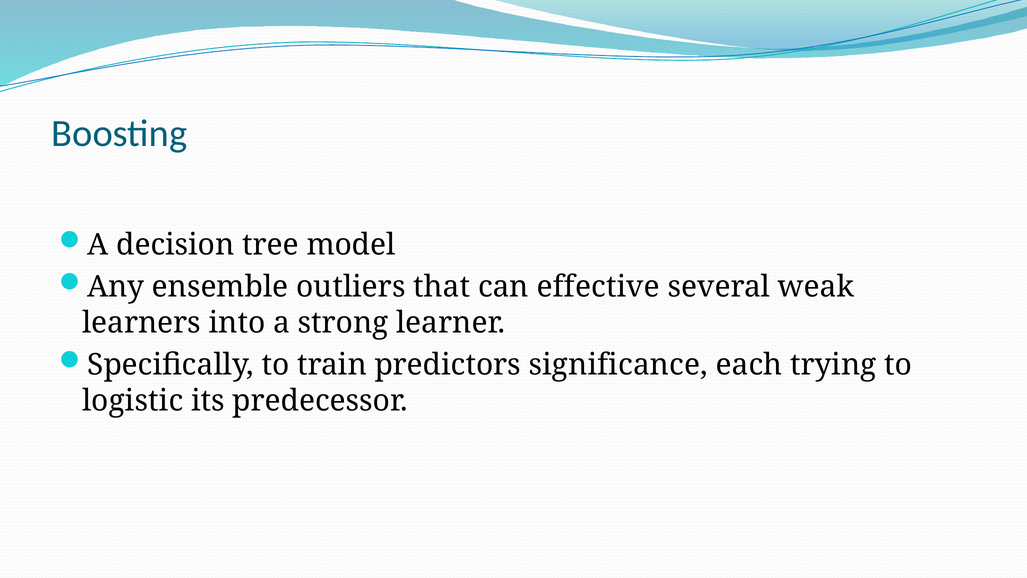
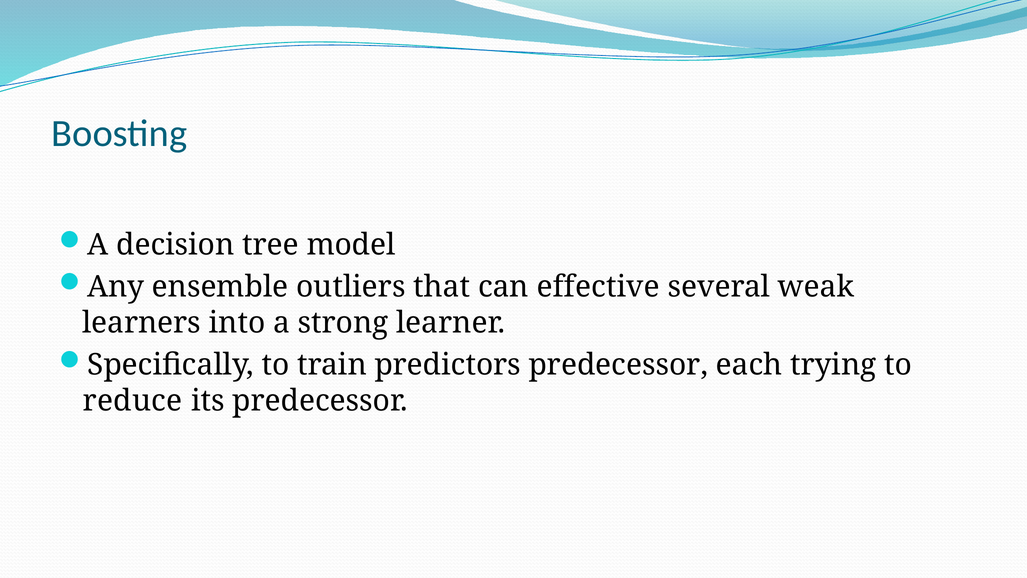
predictors significance: significance -> predecessor (618, 365)
logistic: logistic -> reduce (133, 401)
